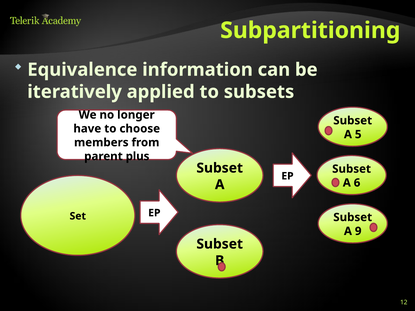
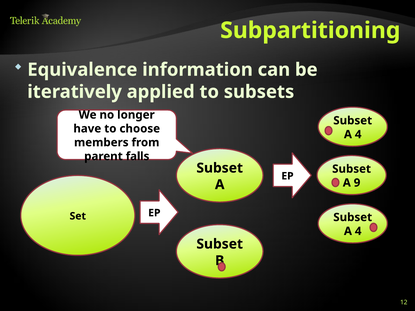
5: 5 -> 4 (358, 134)
plus: plus -> falls (138, 156)
6: 6 -> 9 (357, 183)
9: 9 -> 4 (358, 231)
